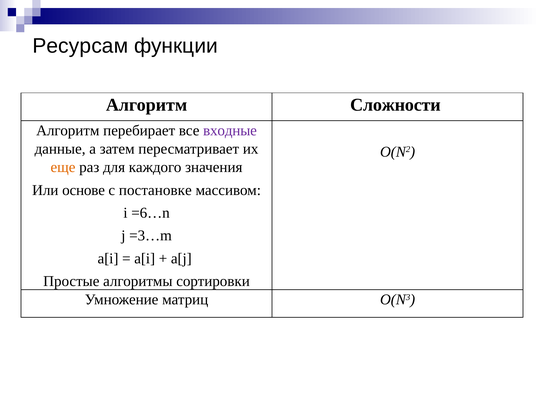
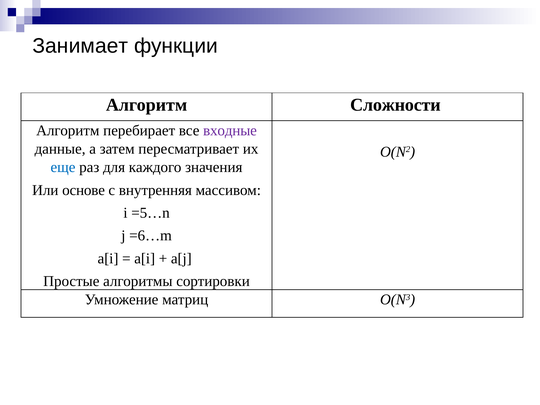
Ресурсам: Ресурсам -> Занимает (80, 46)
еще colour: orange -> blue (63, 167)
постановке: постановке -> внутренняя (155, 190)
=6…n: =6…n -> =5…n (150, 213)
=3…m: =3…m -> =6…m (151, 236)
